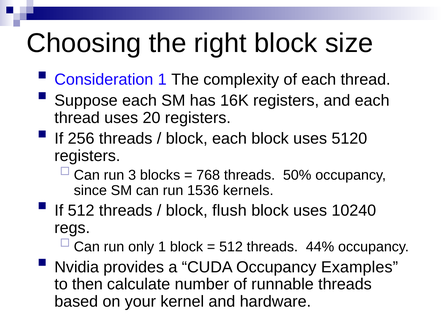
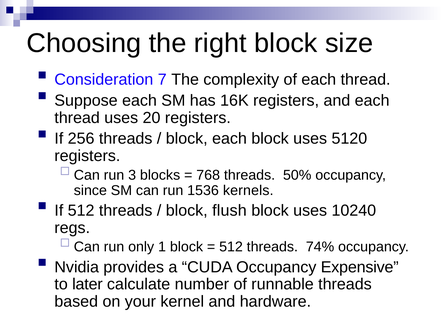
Consideration 1: 1 -> 7 (162, 80)
44%: 44% -> 74% (320, 247)
Examples: Examples -> Expensive (360, 267)
then: then -> later (87, 284)
